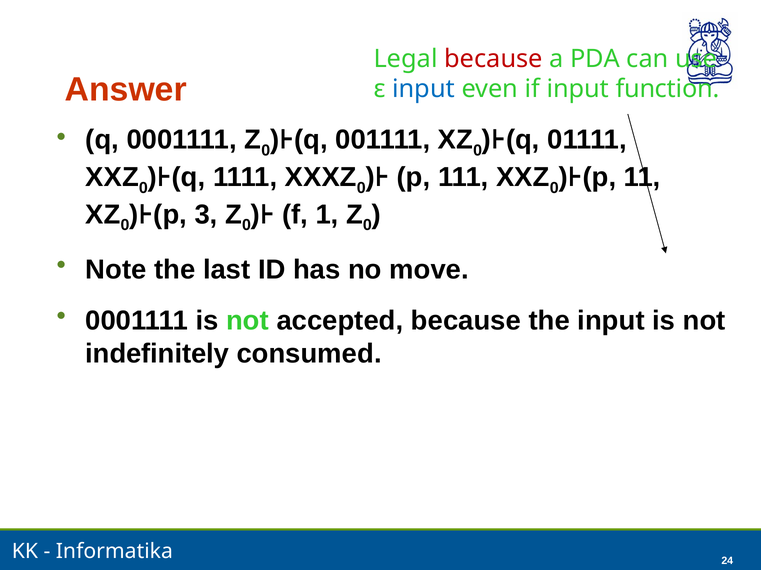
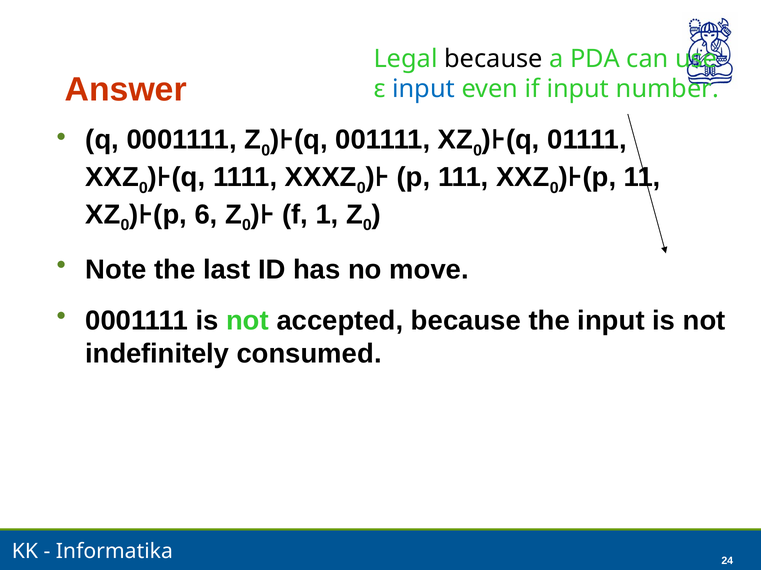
because colour: red -> black (494, 59)
function: function -> number (667, 89)
3: 3 -> 6 (206, 215)
